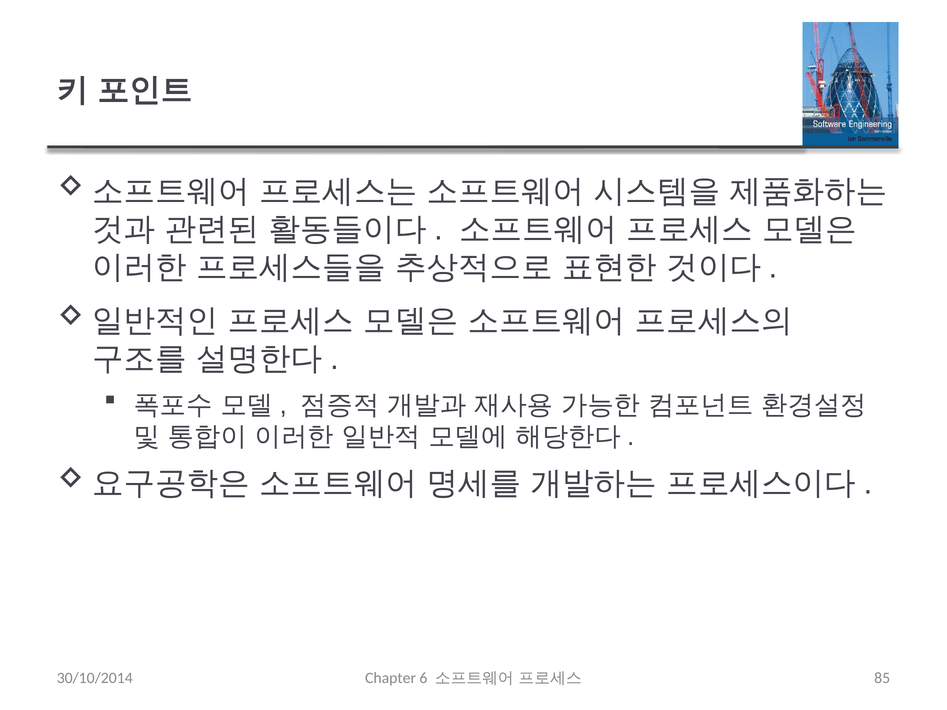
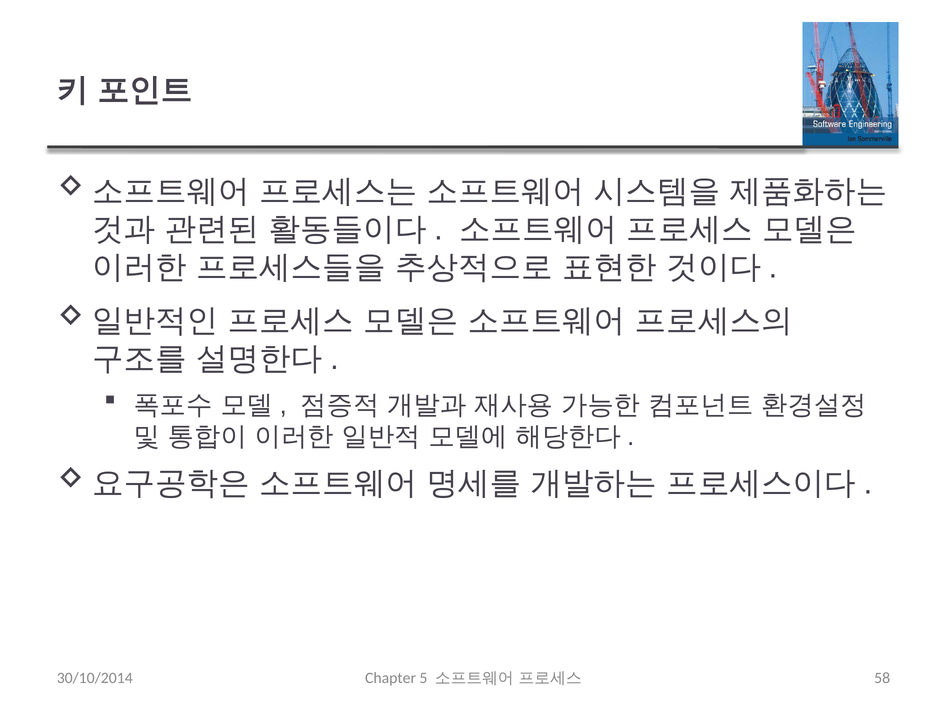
6: 6 -> 5 (423, 678)
85: 85 -> 58 (882, 678)
